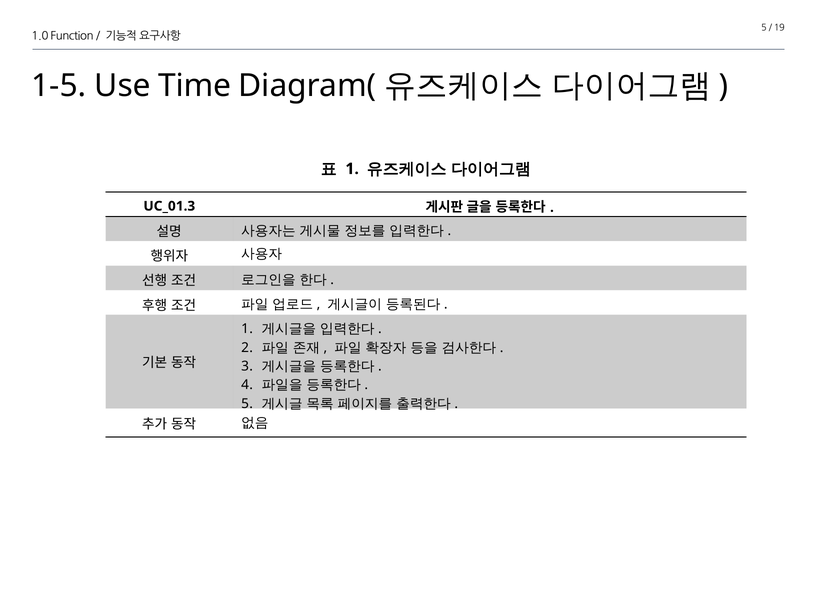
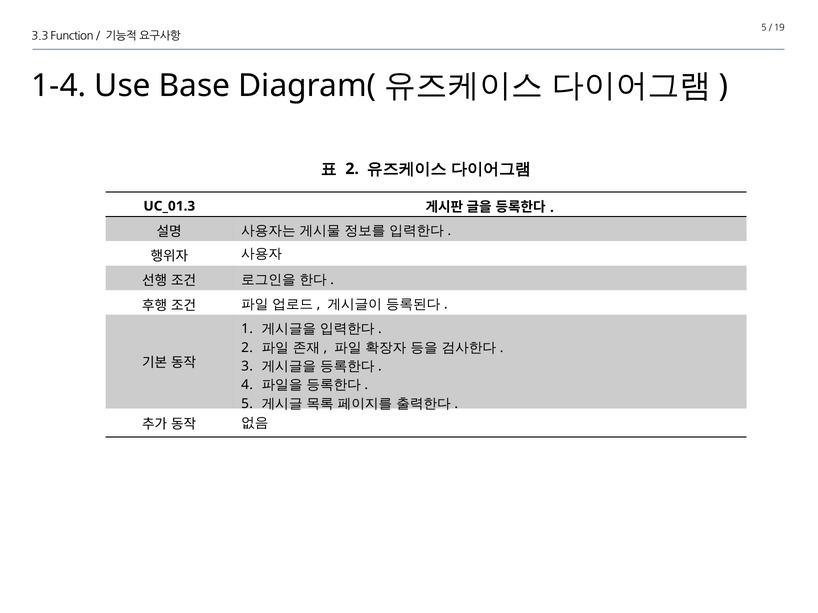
1.0: 1.0 -> 3.3 (40, 36)
1-5: 1-5 -> 1-4 (59, 86)
Time: Time -> Base (195, 86)
1: 1 -> 2 (352, 169)
